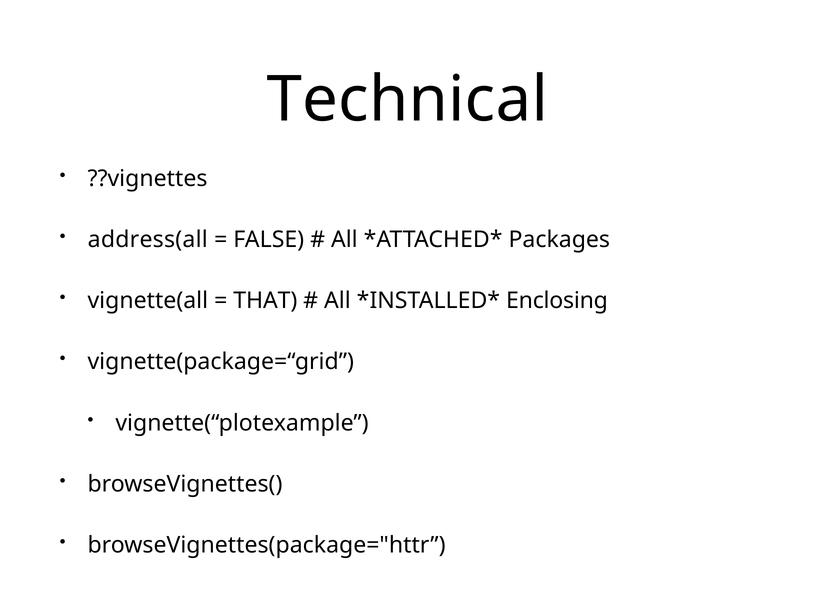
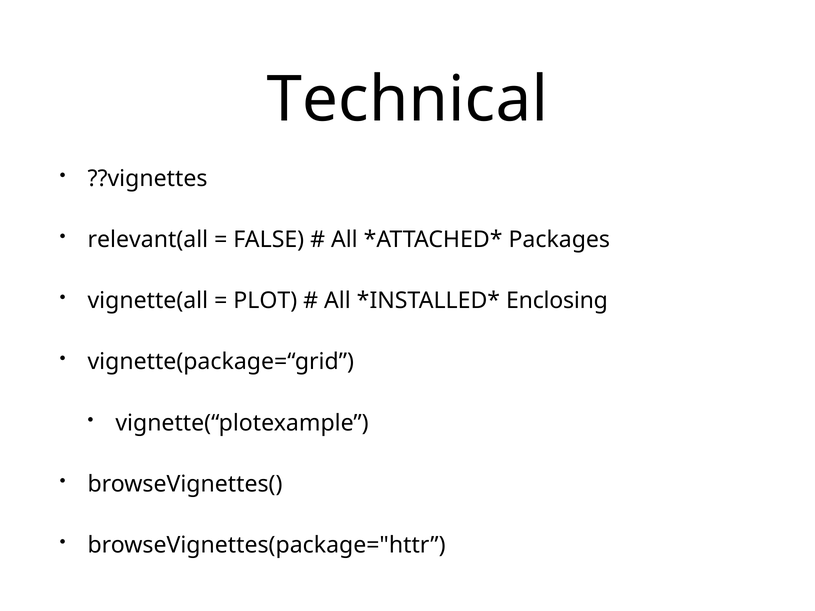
address(all: address(all -> relevant(all (148, 240)
THAT: THAT -> PLOT (265, 301)
